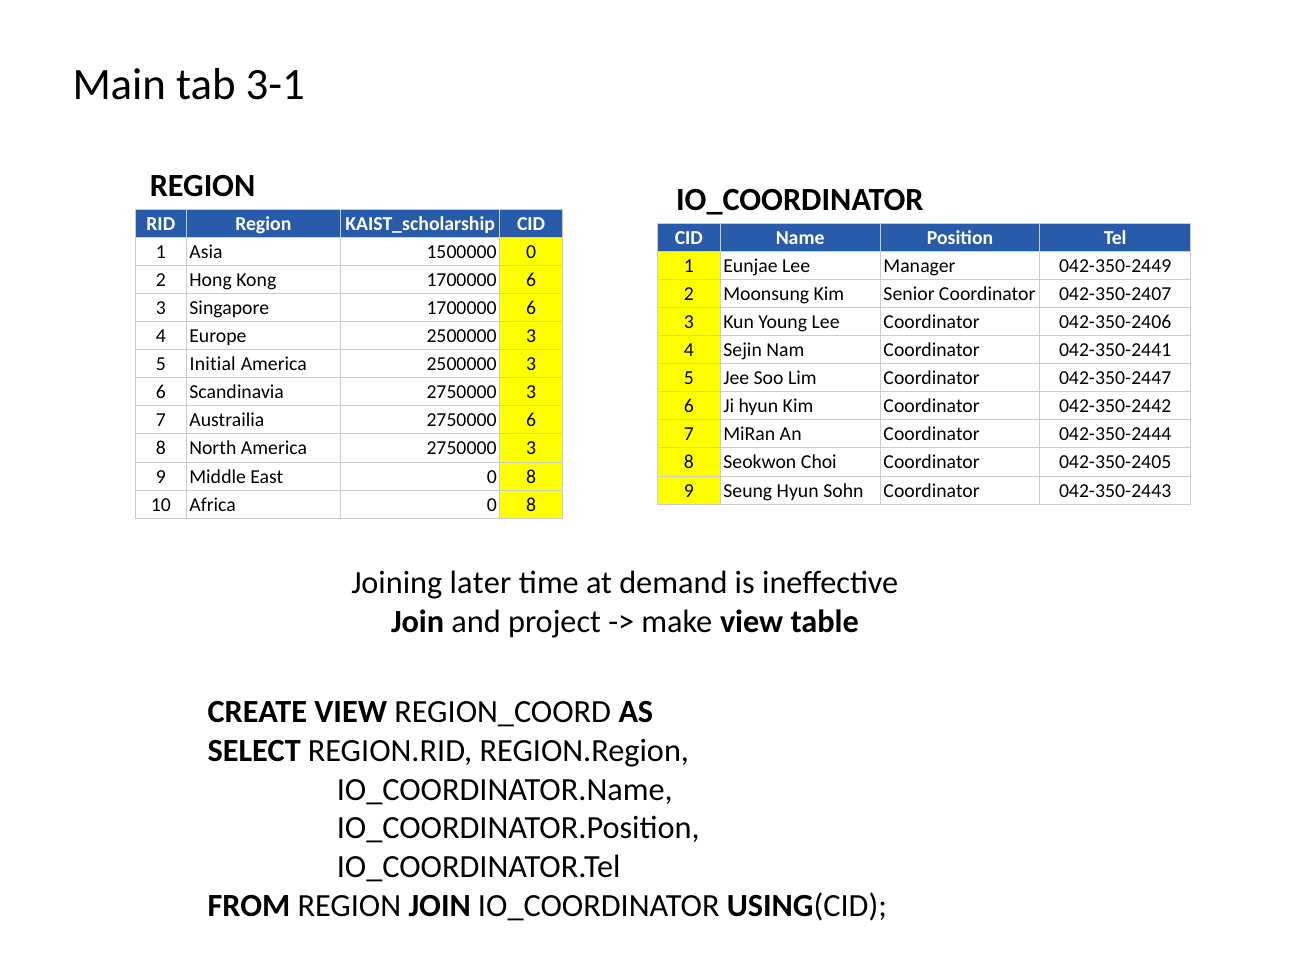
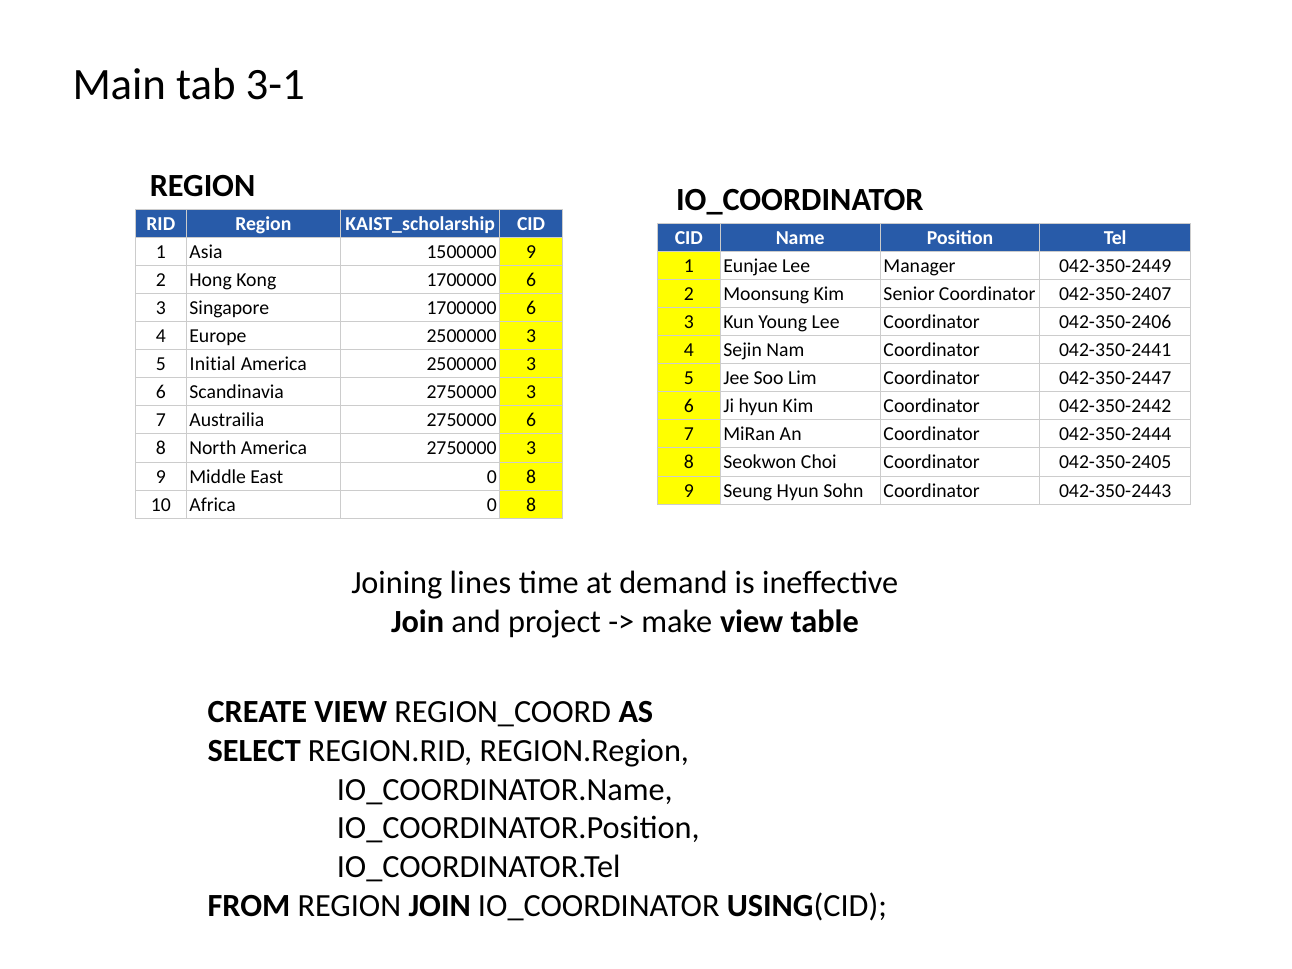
1500000 0: 0 -> 9 (531, 252)
later: later -> lines (480, 583)
